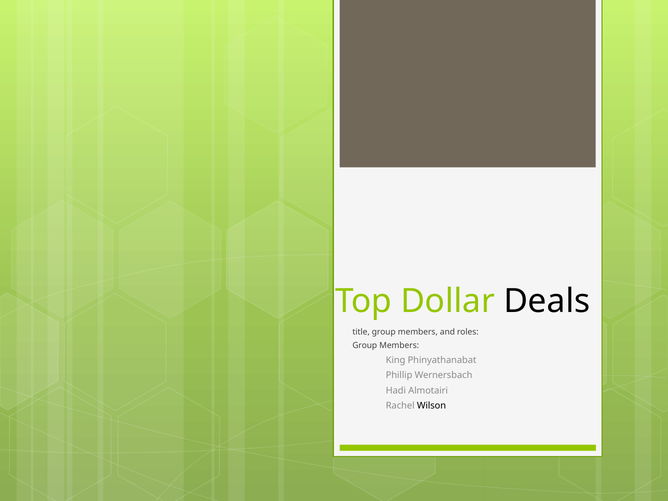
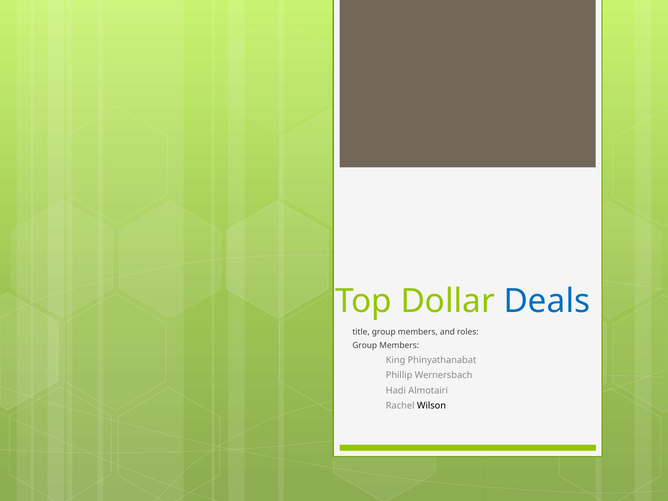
Deals colour: black -> blue (547, 301)
